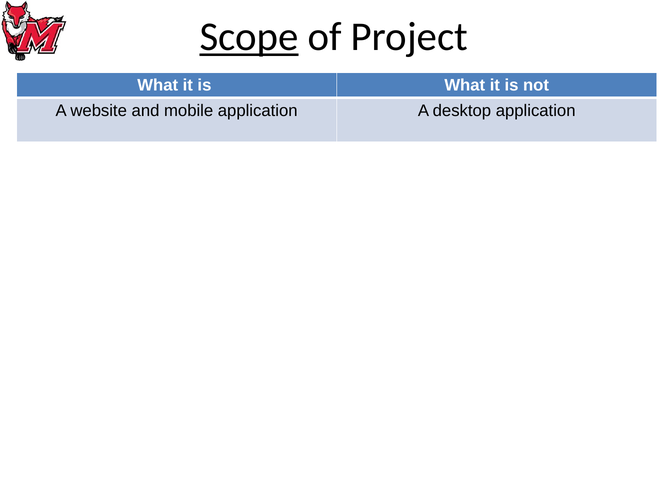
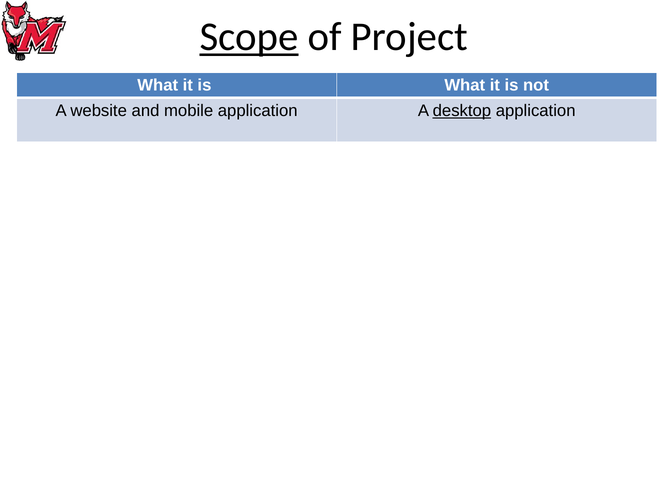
desktop underline: none -> present (462, 111)
